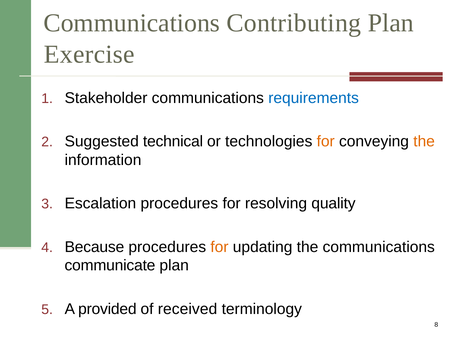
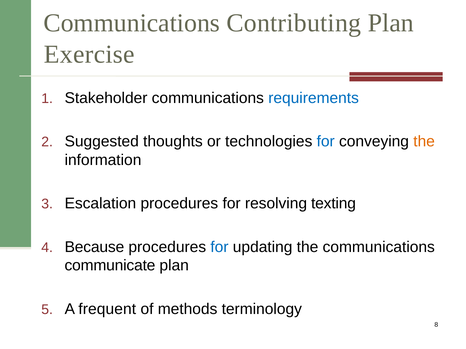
technical: technical -> thoughts (173, 142)
for colour: orange -> blue (326, 142)
quality: quality -> texting (334, 204)
for colour: orange -> blue (219, 247)
provided: provided -> frequent (107, 309)
received: received -> methods (188, 309)
